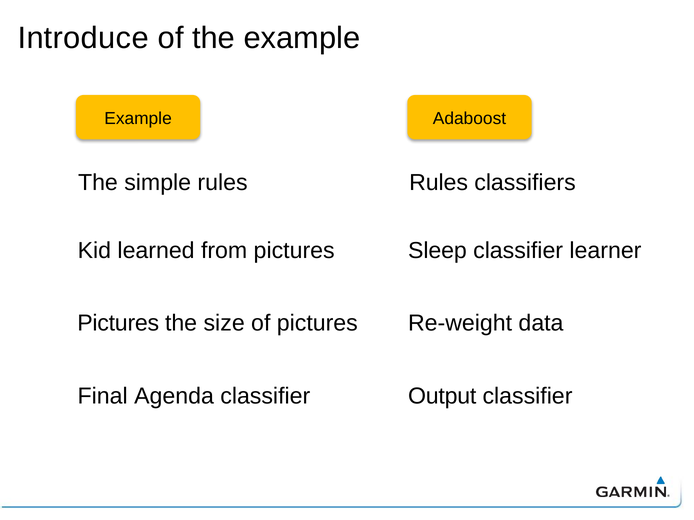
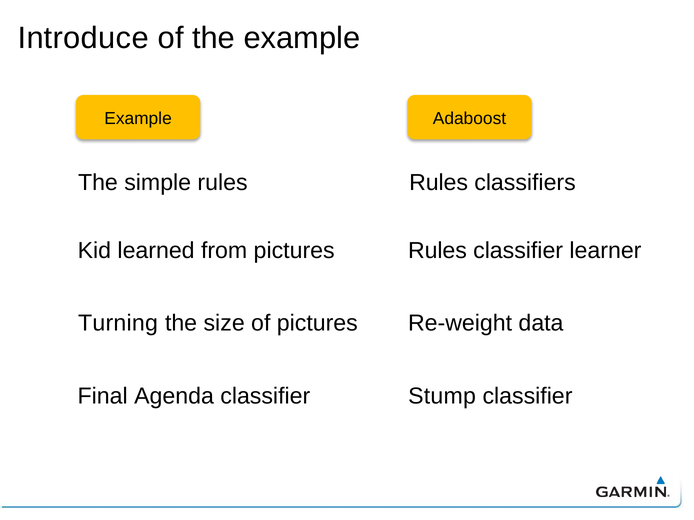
pictures Sleep: Sleep -> Rules (437, 251)
Pictures: Pictures -> Turning (118, 324)
Output: Output -> Stump (442, 397)
